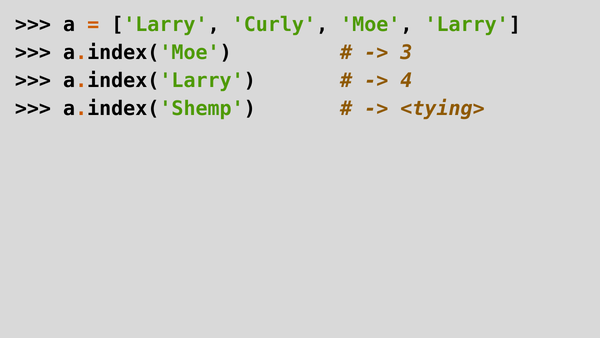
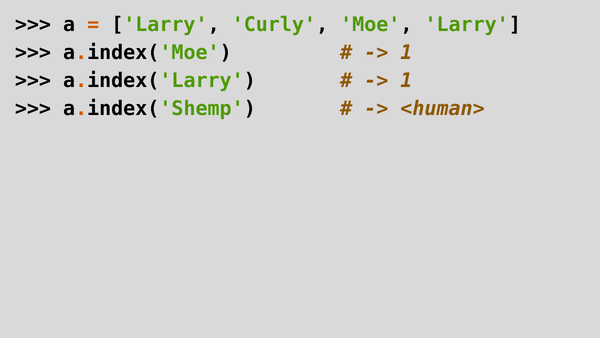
3: 3 -> 1 (406, 53)
4: 4 -> 1 (406, 80)
<tying>: <tying> -> <human> (443, 108)
